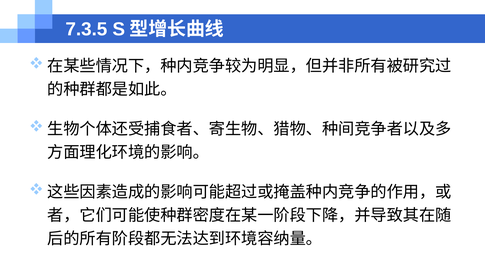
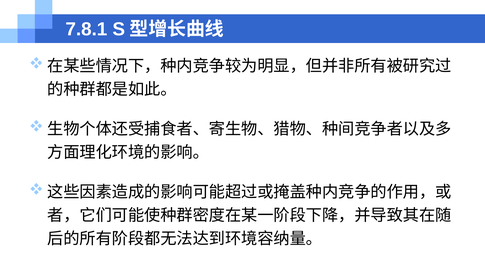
7.3.5: 7.3.5 -> 7.8.1 (86, 29)
